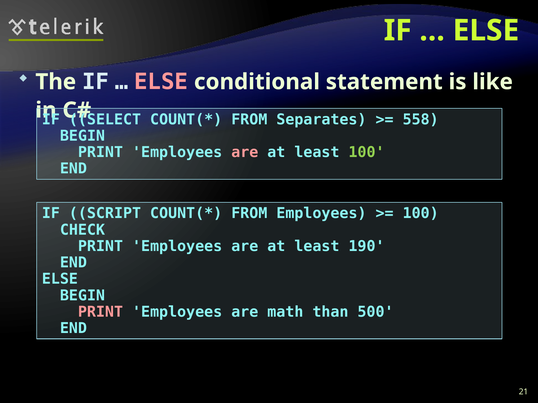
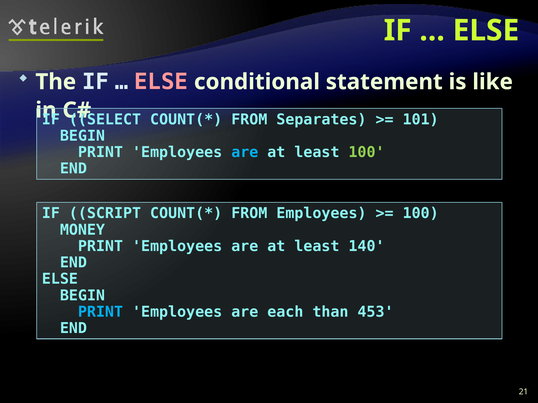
558: 558 -> 101 (421, 120)
are colour: pink -> light blue (245, 152)
CHECK: CHECK -> MONEY (82, 230)
190: 190 -> 140 (367, 247)
PRINT colour: pink -> light blue (100, 312)
math: math -> each (285, 312)
500: 500 -> 453 (376, 312)
